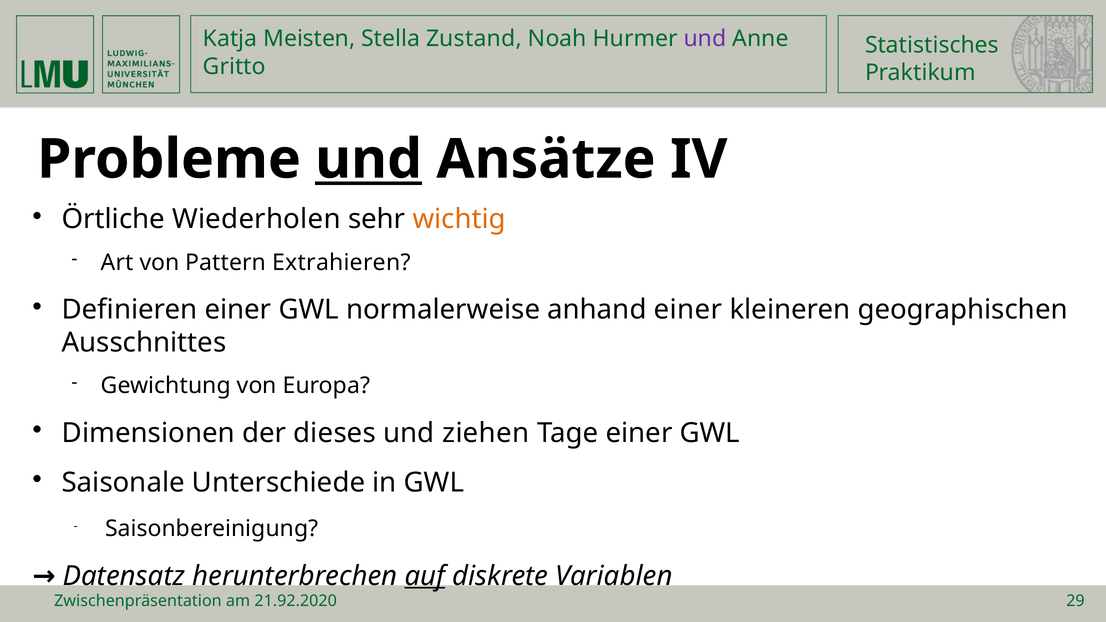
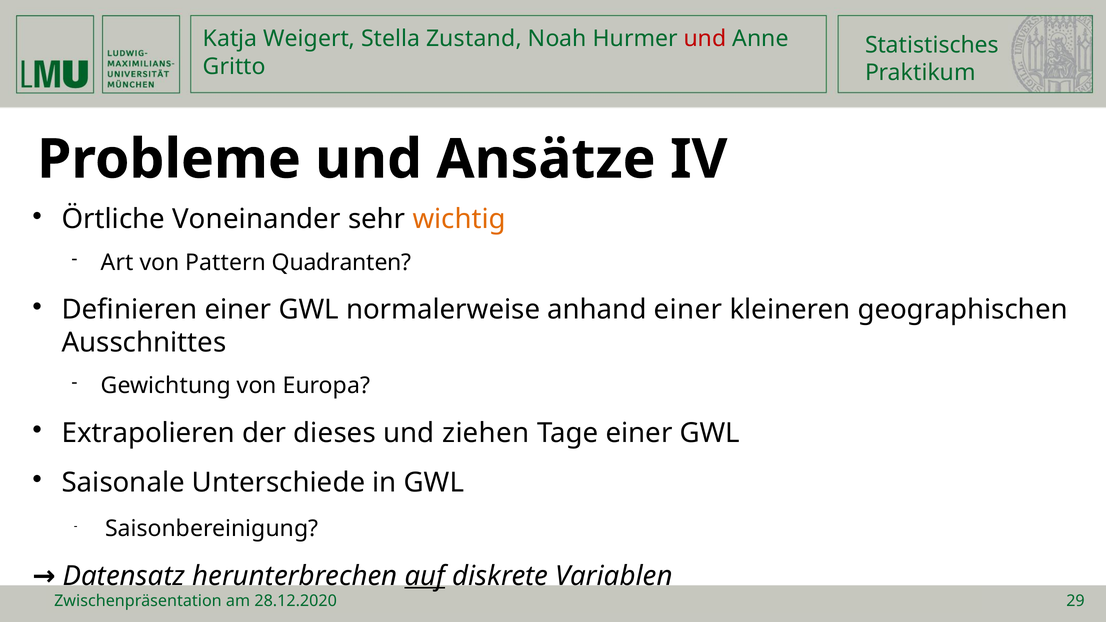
Meisten: Meisten -> Weigert (309, 39)
und colour: purple -> red (705, 39)
und underline: present -> none (369, 159)
Wiederholen: Wiederholen -> Voneinander (256, 219)
Extrahieren: Extrahieren -> Quadranten (342, 263)
Dimensionen: Dimensionen -> Extrapolieren (148, 433)
21.92.2020: 21.92.2020 -> 28.12.2020 (296, 601)
